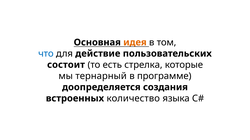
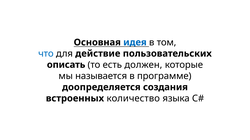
идея colour: orange -> blue (135, 43)
состоит: состоит -> описать (66, 65)
стрелка: стрелка -> должен (143, 65)
тернарный: тернарный -> называется (101, 76)
